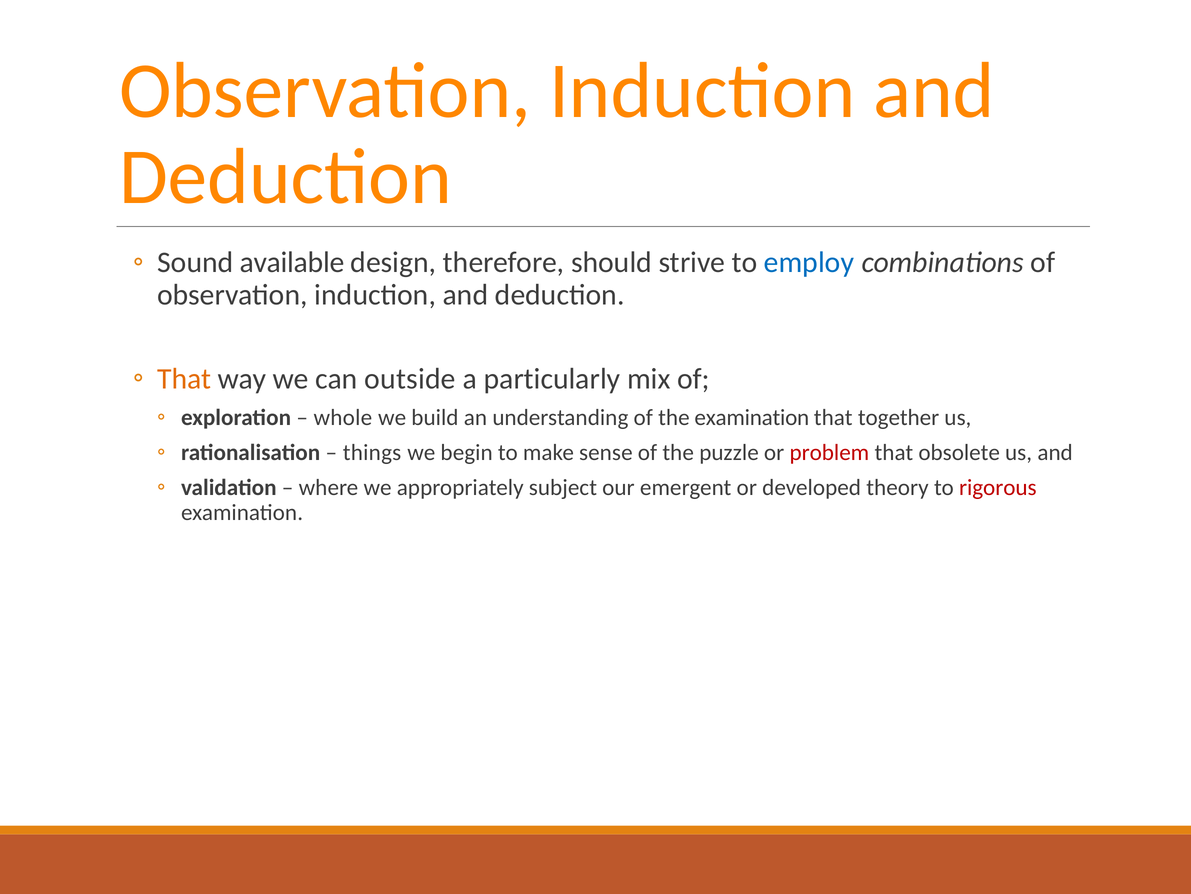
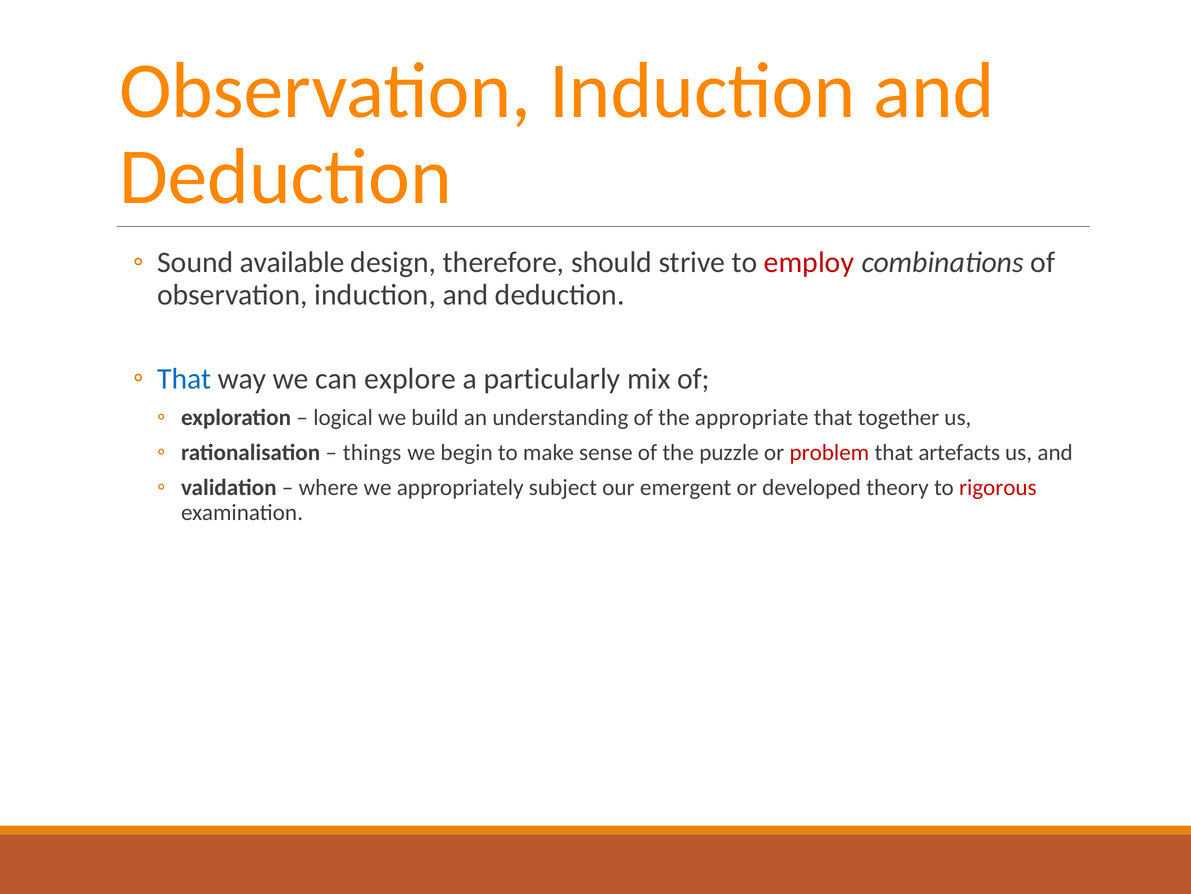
employ colour: blue -> red (809, 262)
That colour: orange -> blue (184, 379)
outside: outside -> explore (410, 379)
whole: whole -> logical (343, 417)
the examination: examination -> appropriate (752, 417)
obsolete: obsolete -> artefacts (959, 452)
